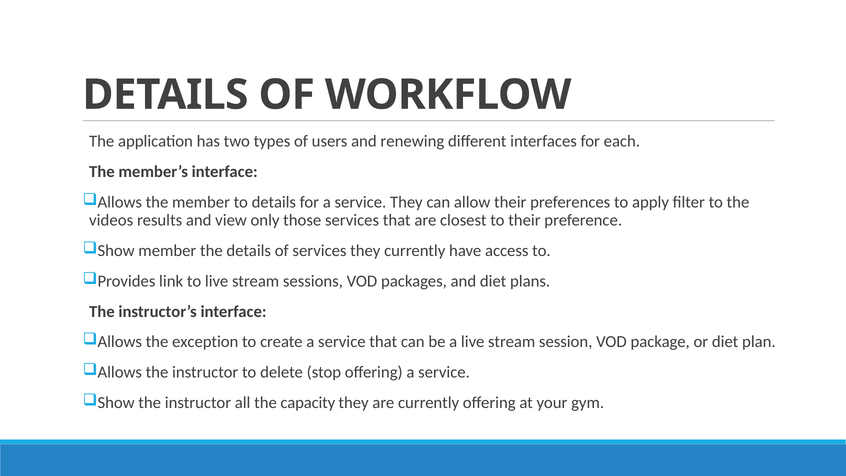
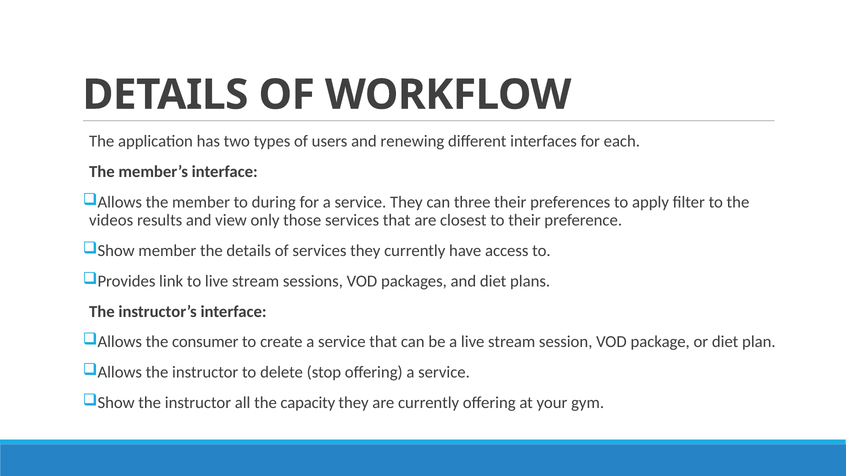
to details: details -> during (274, 202)
allow: allow -> three (472, 202)
exception: exception -> consumer (205, 342)
